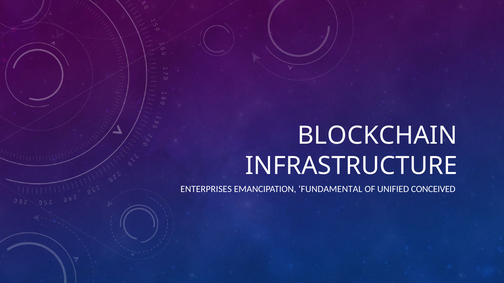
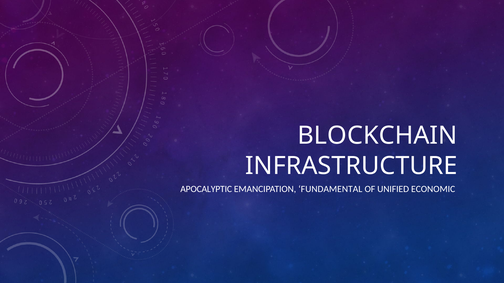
ENTERPRISES: ENTERPRISES -> APOCALYPTIC (206, 190)
CONCEIVED: CONCEIVED -> ECONOMIC (433, 190)
